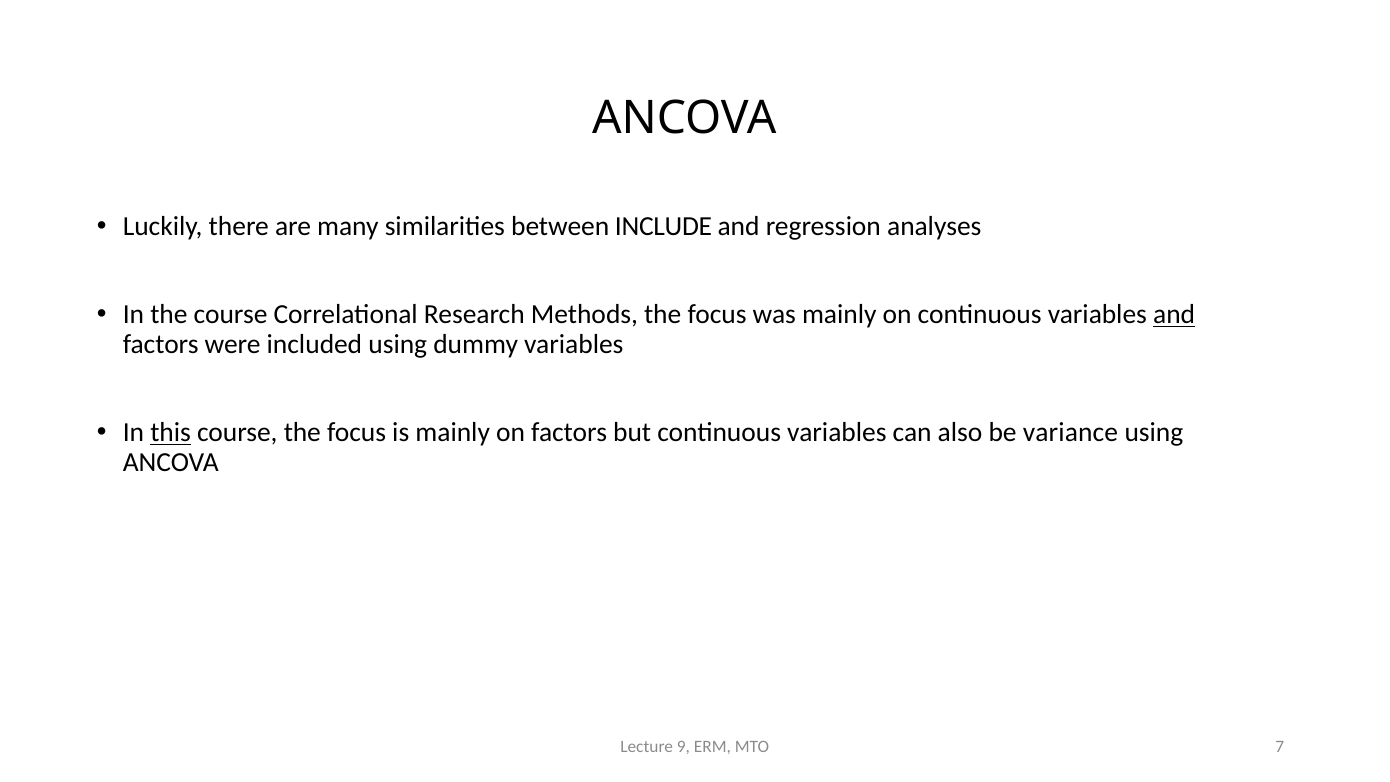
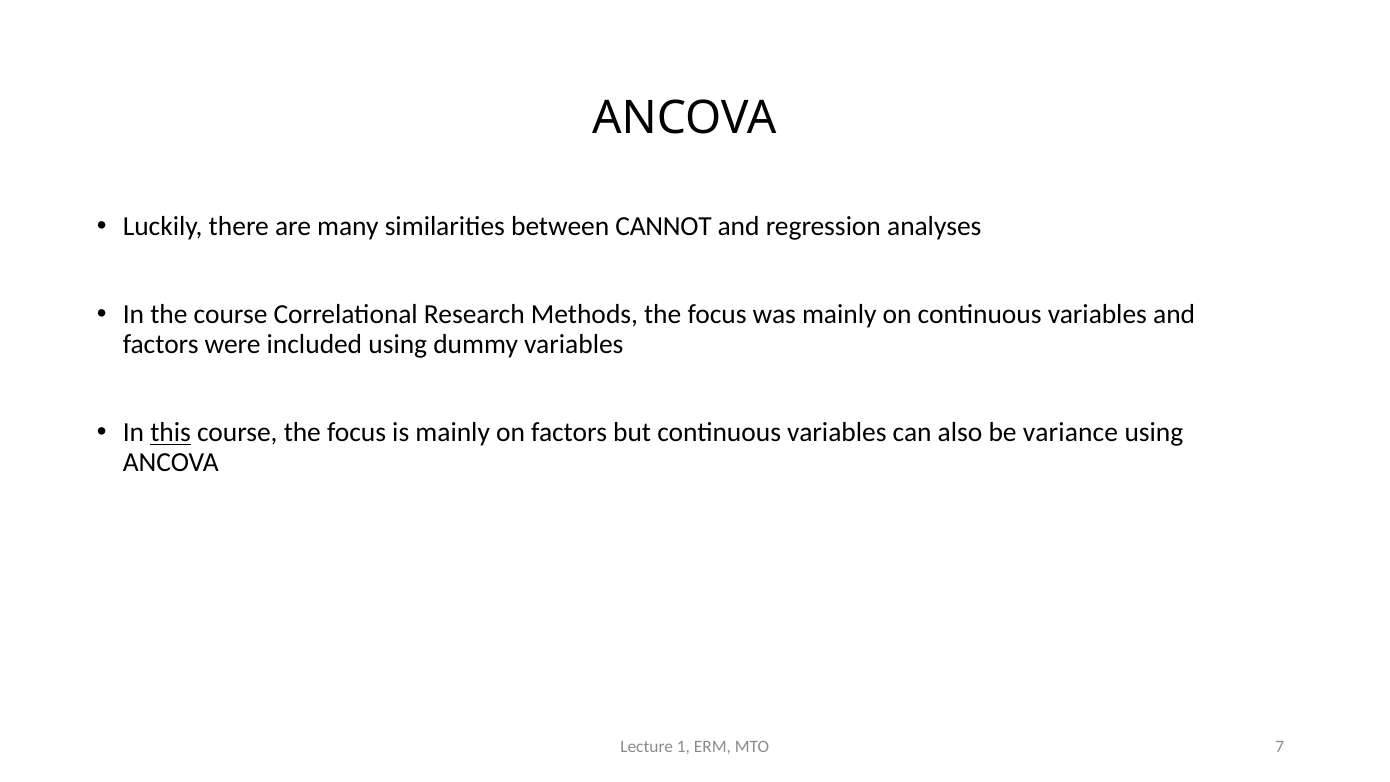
INCLUDE: INCLUDE -> CANNOT (664, 226)
and underline: present -> none (1174, 315)
9: 9 -> 1 (684, 747)
